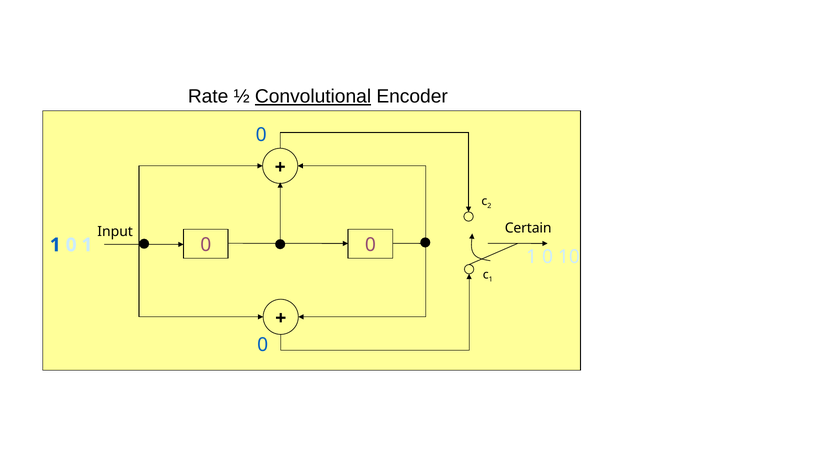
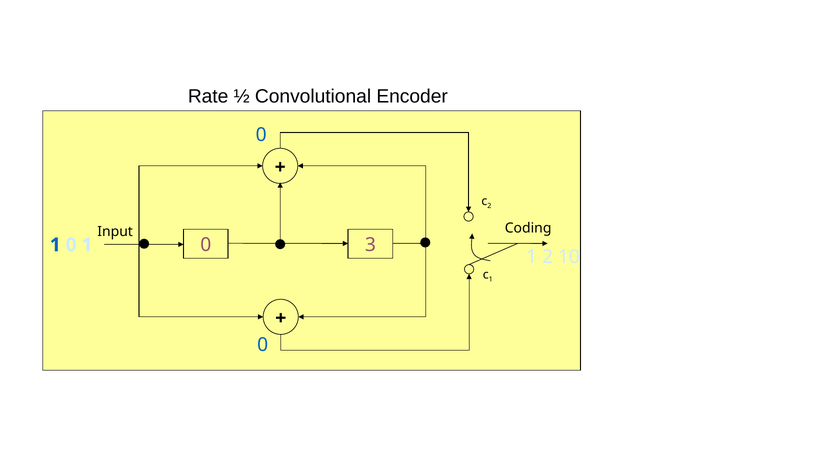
Convolutional underline: present -> none (313, 96)
Certain: Certain -> Coding (528, 228)
0: 0 -> 3 (370, 245)
0: 0 -> 2 (548, 257)
